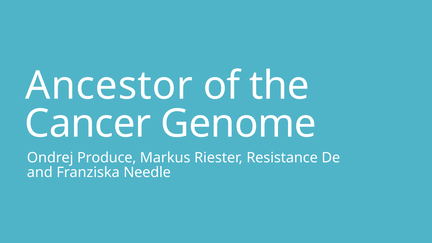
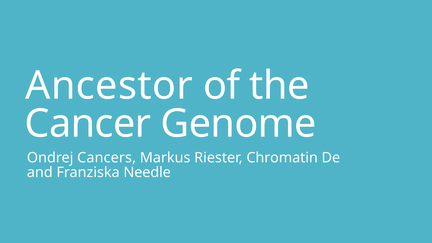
Produce: Produce -> Cancers (107, 158)
Resistance: Resistance -> Chromatin (282, 158)
